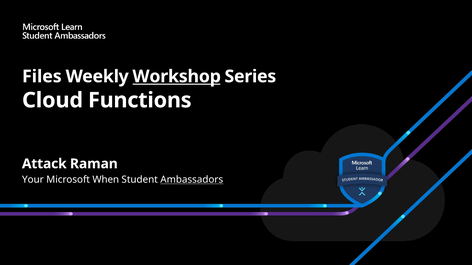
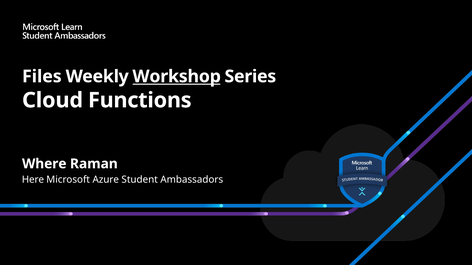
Attack: Attack -> Where (44, 164)
Your: Your -> Here (33, 180)
When: When -> Azure (106, 180)
Ambassadors underline: present -> none (192, 180)
